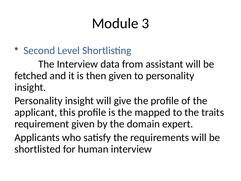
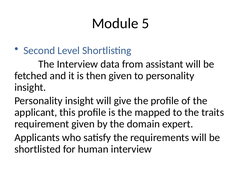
3: 3 -> 5 (145, 23)
